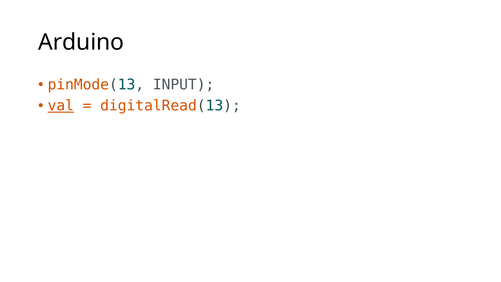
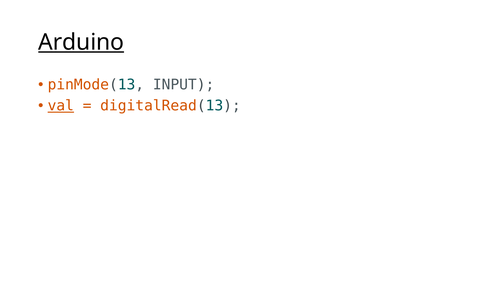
Arduino underline: none -> present (81, 42)
